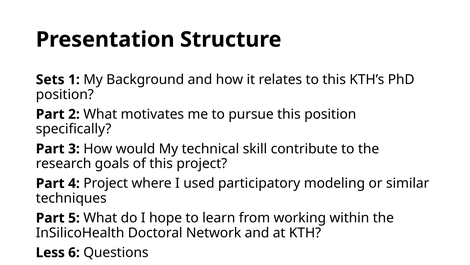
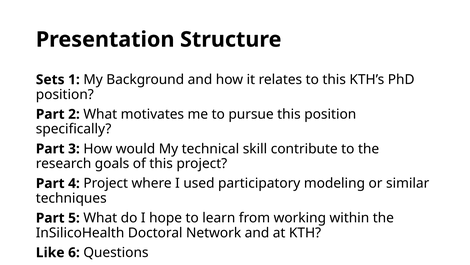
Less: Less -> Like (50, 252)
